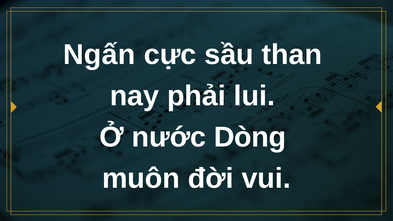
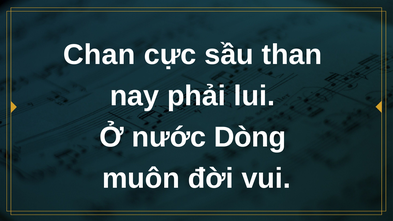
Ngấn: Ngấn -> Chan (99, 55)
